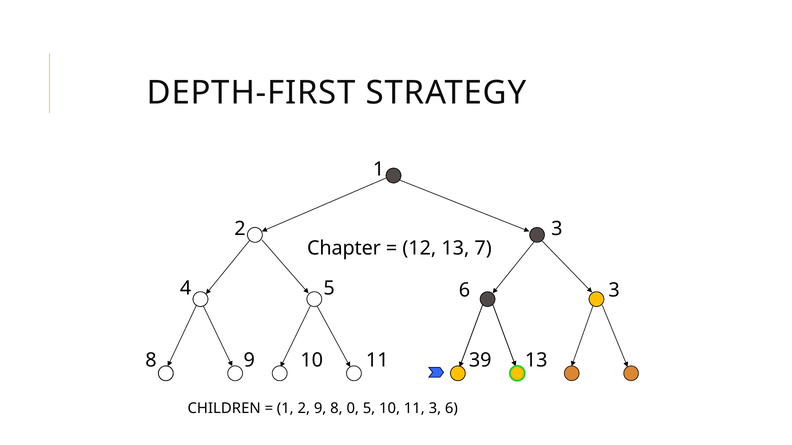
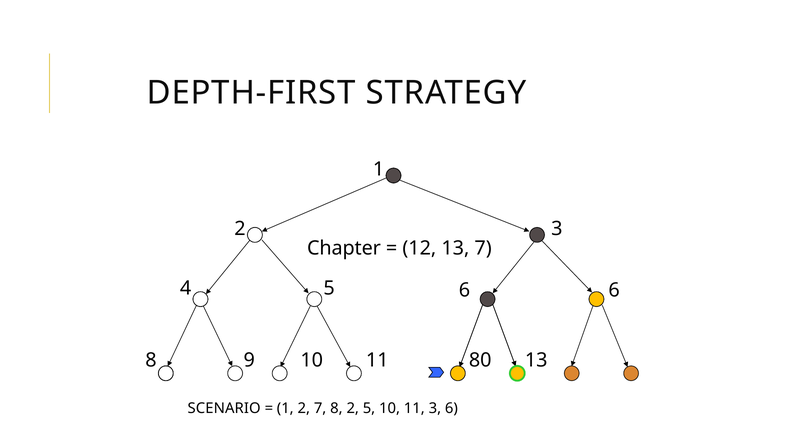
6 3: 3 -> 6 (614, 290)
39: 39 -> 80 (480, 361)
CHILDREN: CHILDREN -> SCENARIO (224, 409)
2 9: 9 -> 7 (320, 409)
8 0: 0 -> 2 (353, 409)
